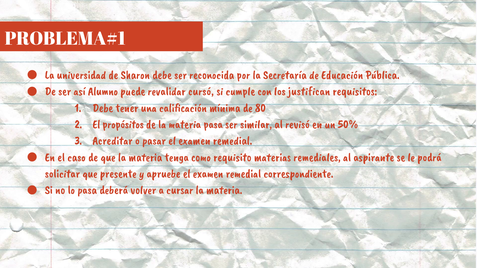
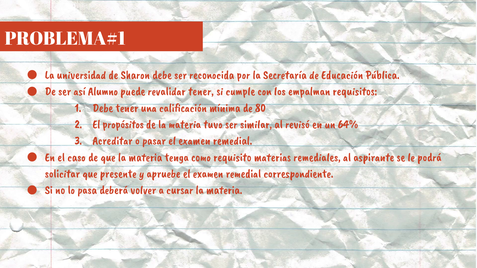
revalidar cursó: cursó -> tener (201, 91)
justifican: justifican -> empalman (309, 91)
materia pasa: pasa -> tuvo (213, 124)
50%: 50% -> 64% (348, 124)
